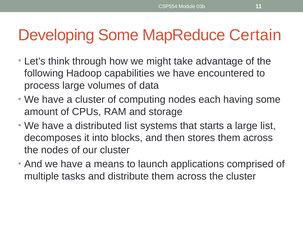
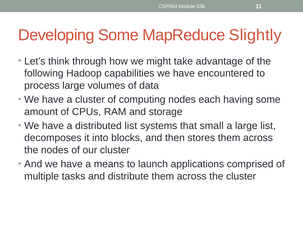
Certain: Certain -> Slightly (255, 35)
starts: starts -> small (212, 126)
